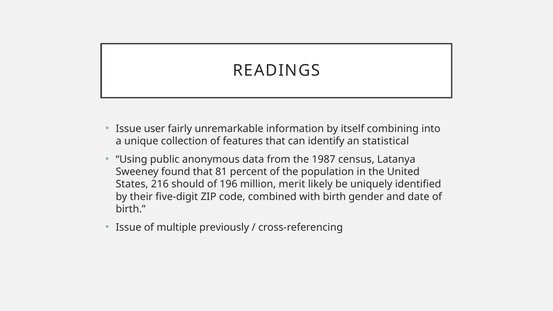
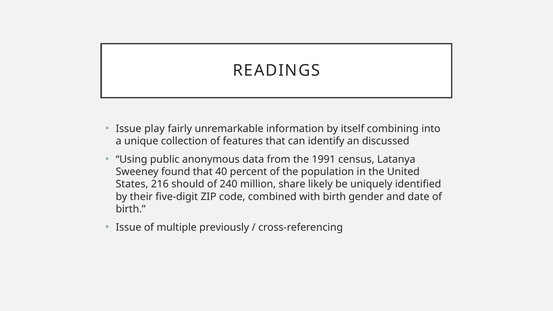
user: user -> play (154, 129)
statistical: statistical -> discussed (386, 141)
1987: 1987 -> 1991 (324, 159)
81: 81 -> 40 (221, 172)
196: 196 -> 240 (229, 184)
merit: merit -> share (292, 184)
